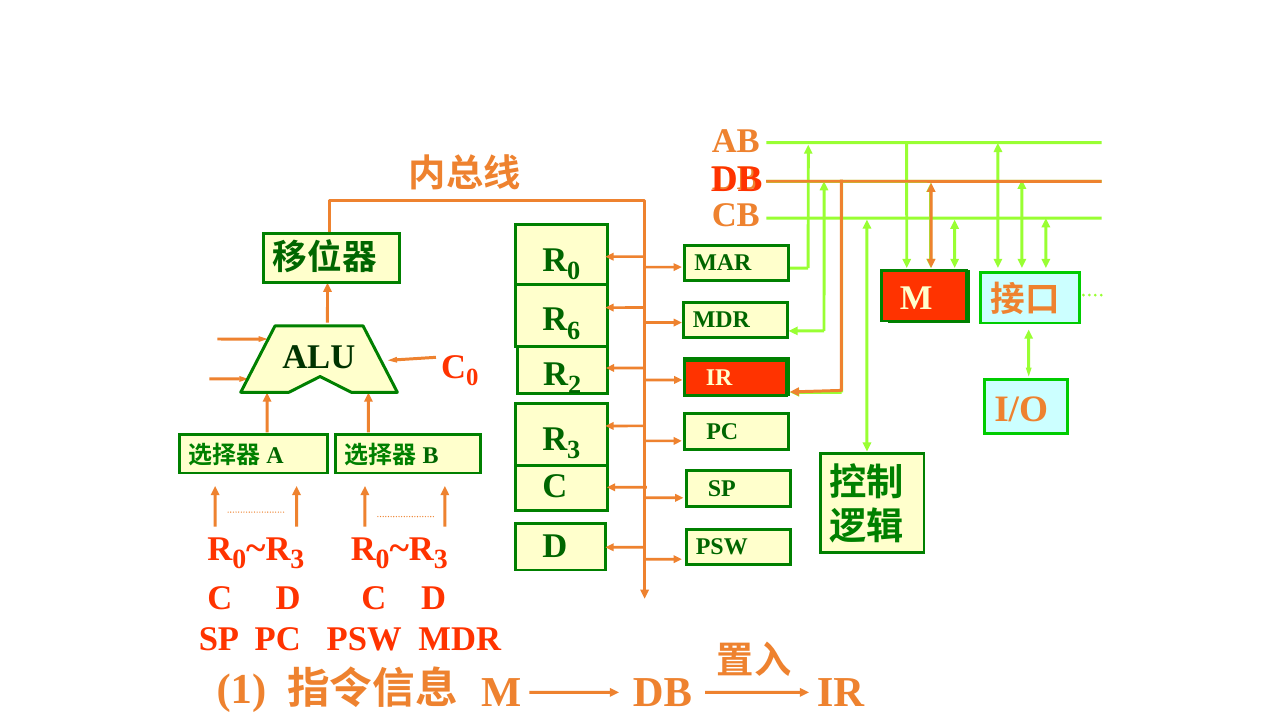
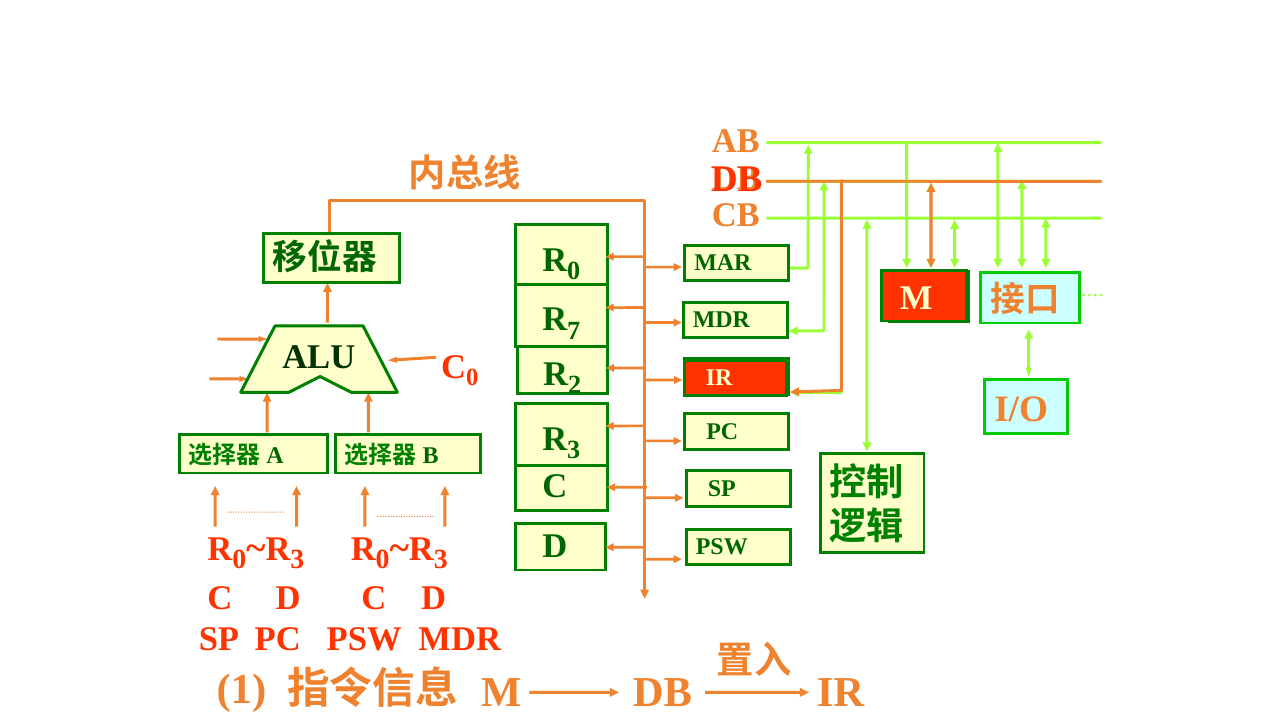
6: 6 -> 7 (574, 330)
